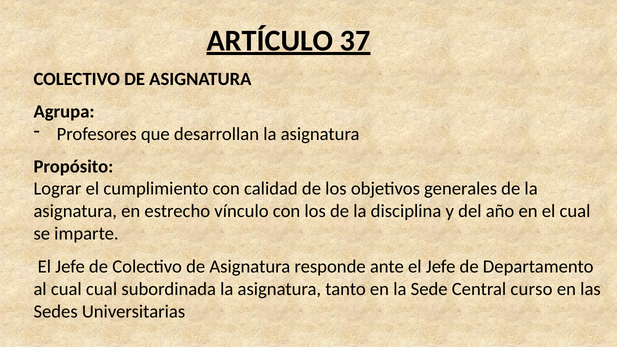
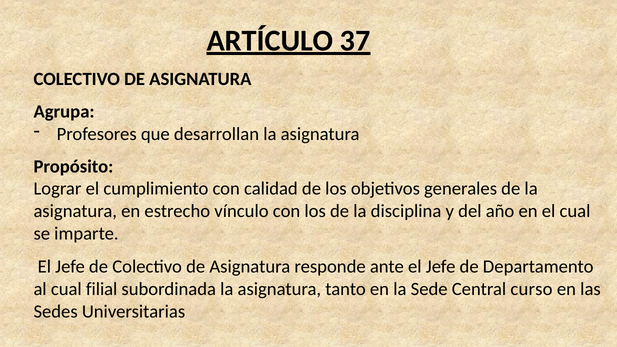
cual cual: cual -> filial (102, 289)
